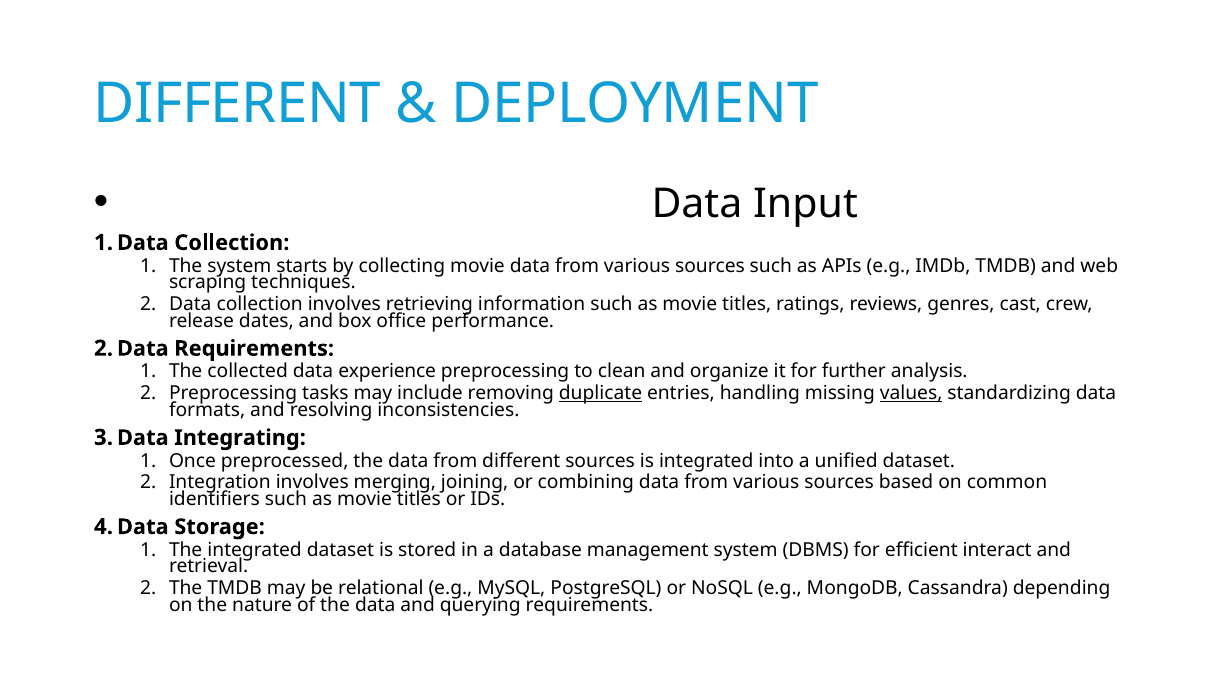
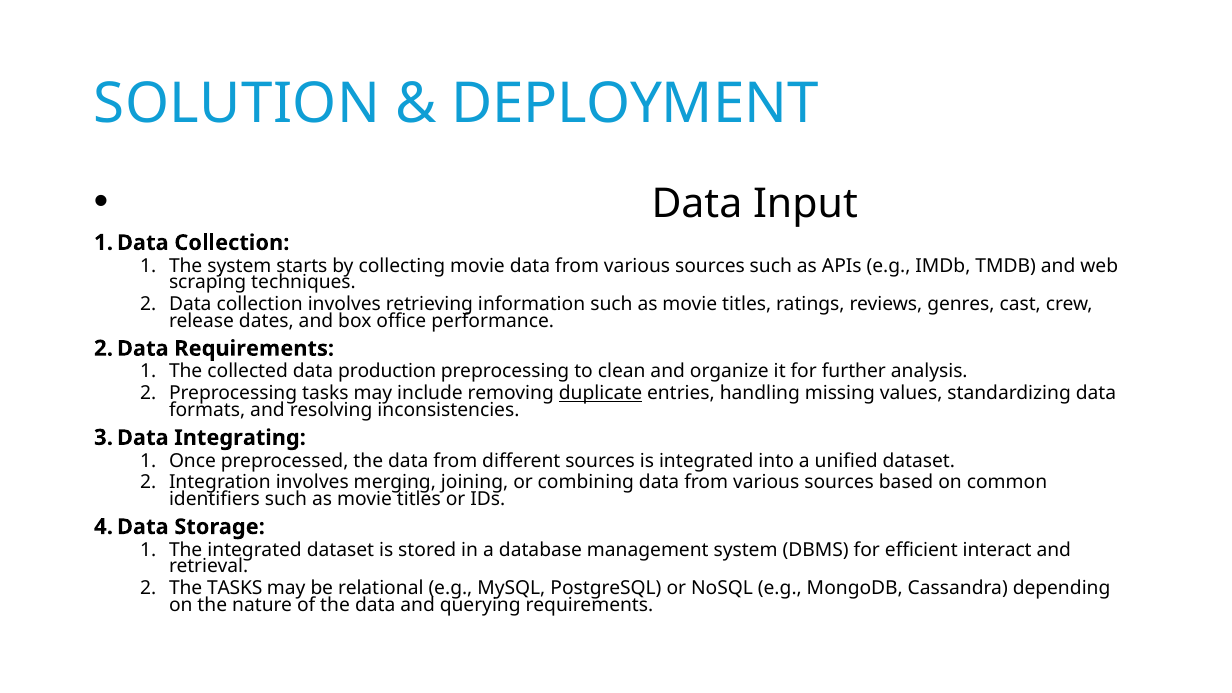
DIFFERENT: DIFFERENT -> SOLUTION (237, 103)
experience: experience -> production (387, 372)
values underline: present -> none (911, 393)
The TMDB: TMDB -> TASKS (235, 588)
